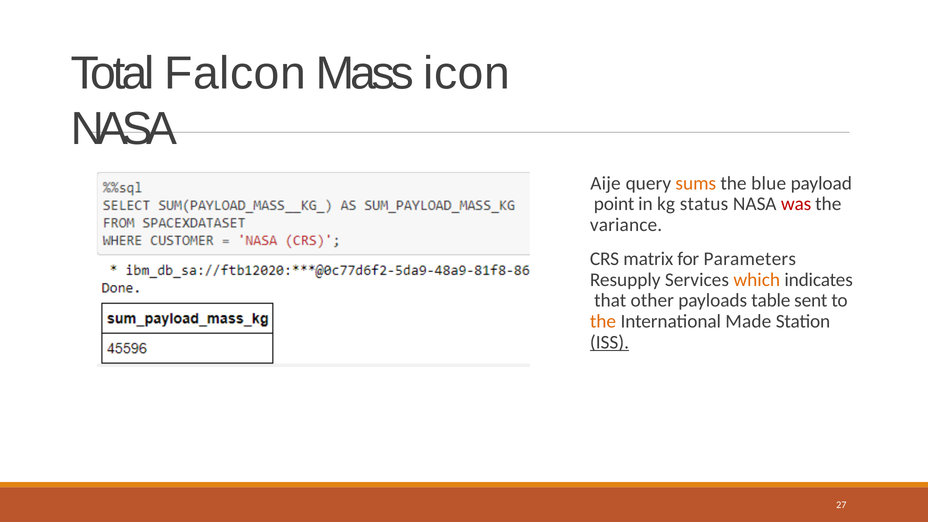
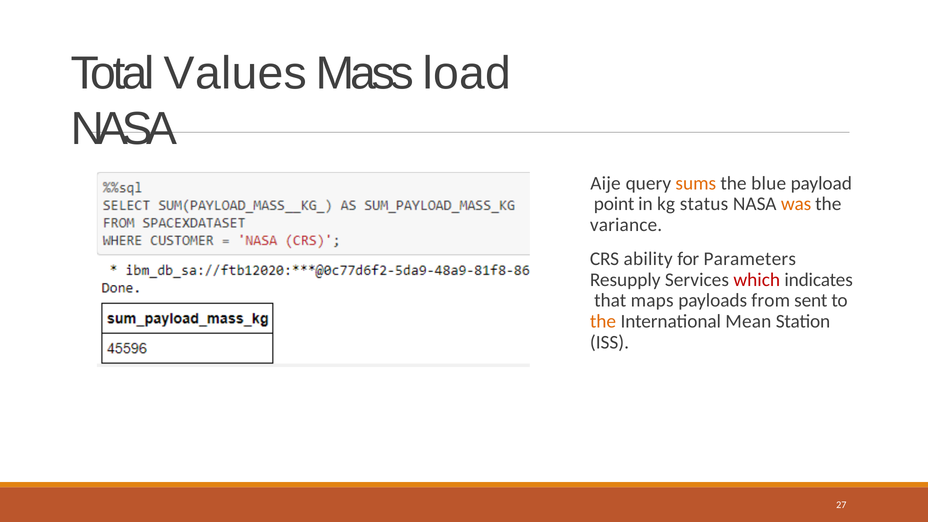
Falcon: Falcon -> Values (235, 73)
icon: icon -> load (467, 73)
was colour: red -> orange (796, 204)
matrix: matrix -> ability (648, 259)
which colour: orange -> red (757, 280)
other: other -> maps (652, 301)
table: table -> from (771, 301)
Made: Made -> Mean (748, 321)
ISS underline: present -> none (609, 342)
